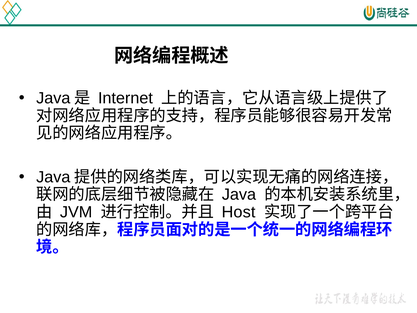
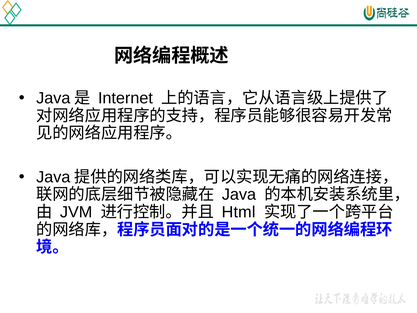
Host: Host -> Html (239, 212)
